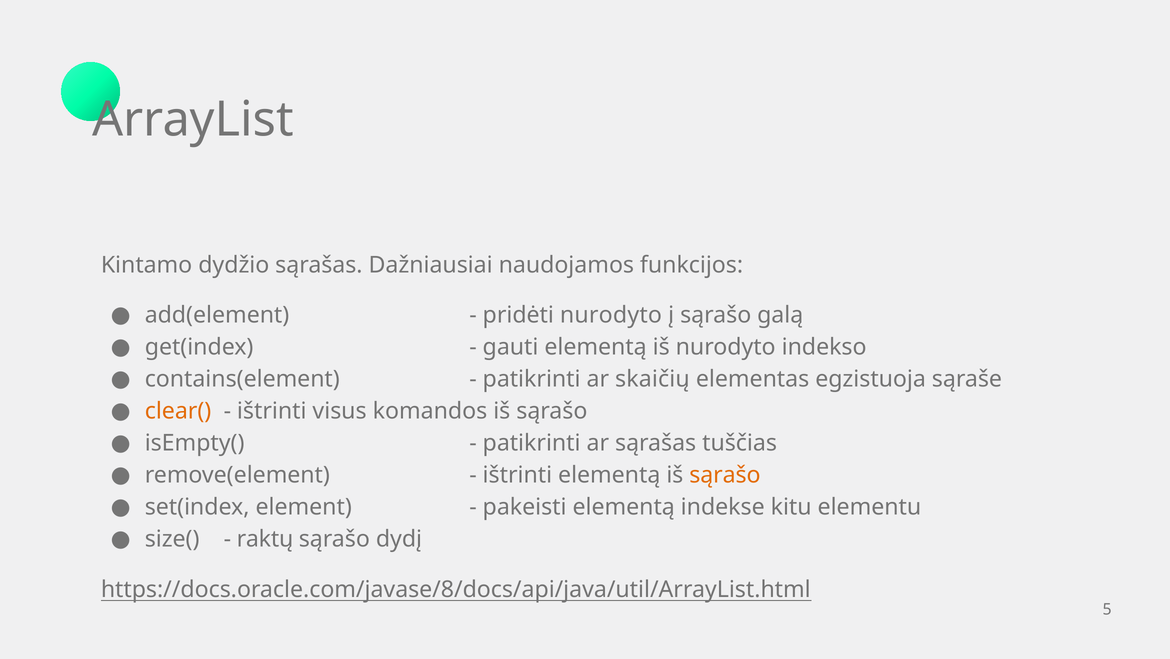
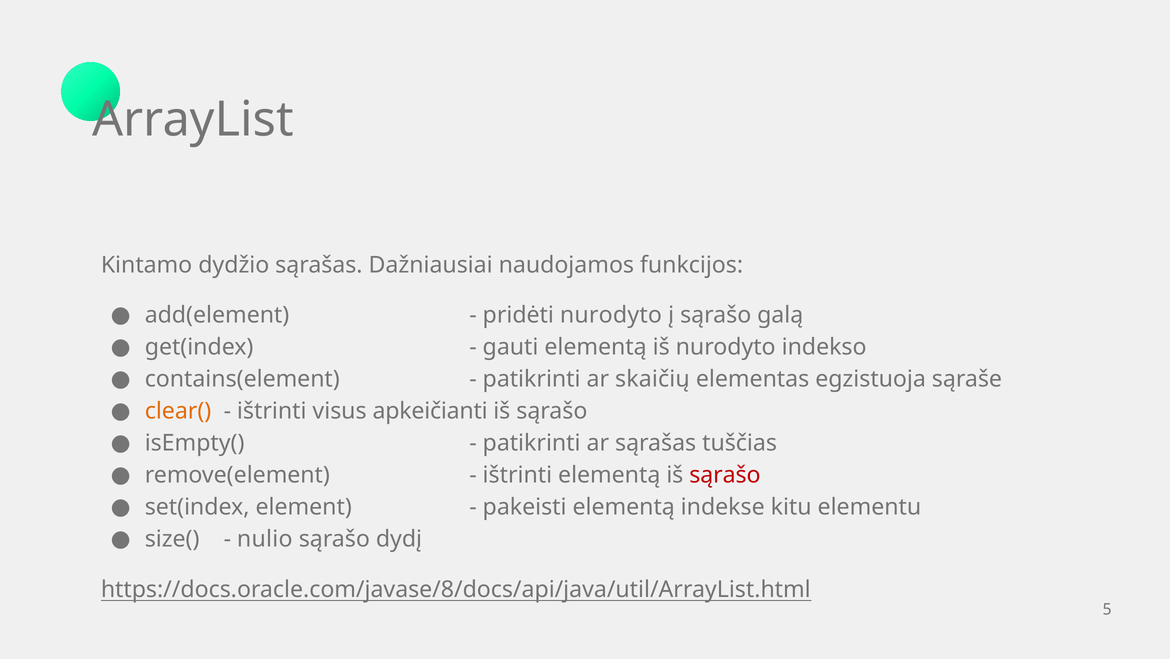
komandos: komandos -> apkeičianti (430, 411)
sąrašo colour: orange -> red (725, 475)
raktų: raktų -> nulio (265, 539)
